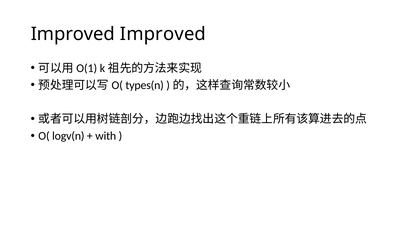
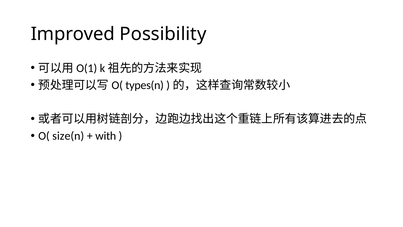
Improved Improved: Improved -> Possibility (163, 34)
logv(n: logv(n -> size(n (68, 136)
